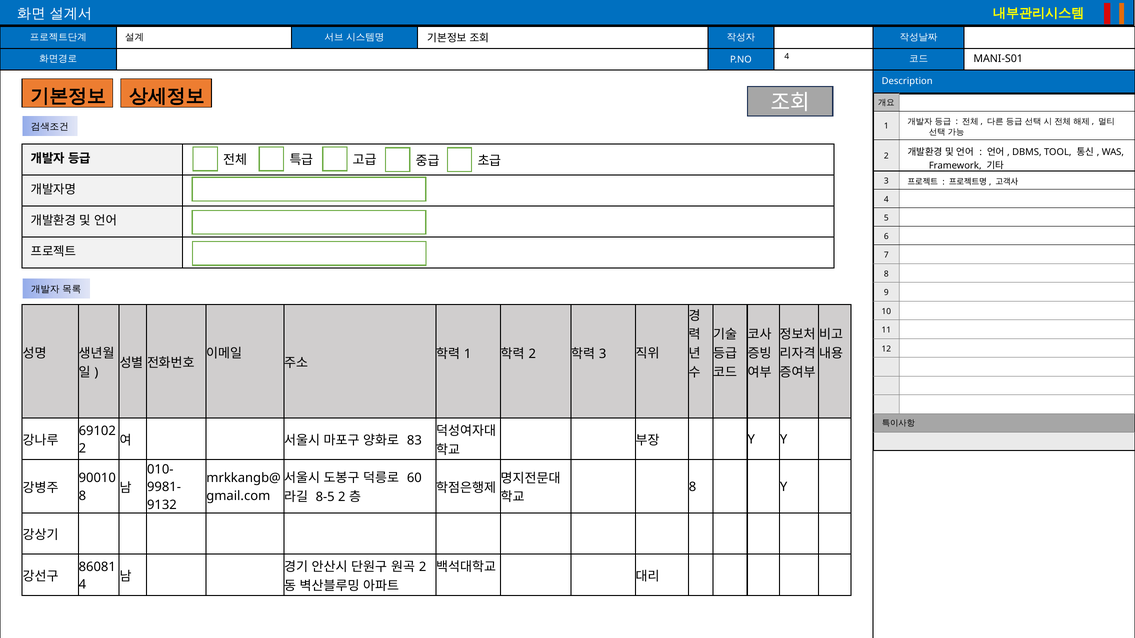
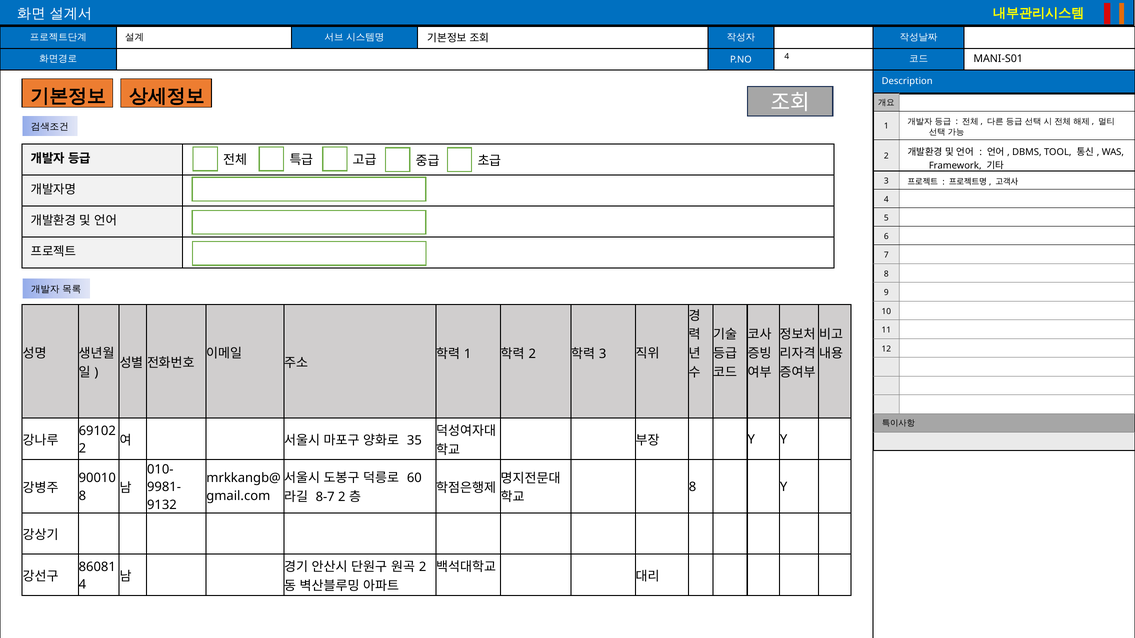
83: 83 -> 35 (414, 441)
8-5: 8-5 -> 8-7 (325, 498)
